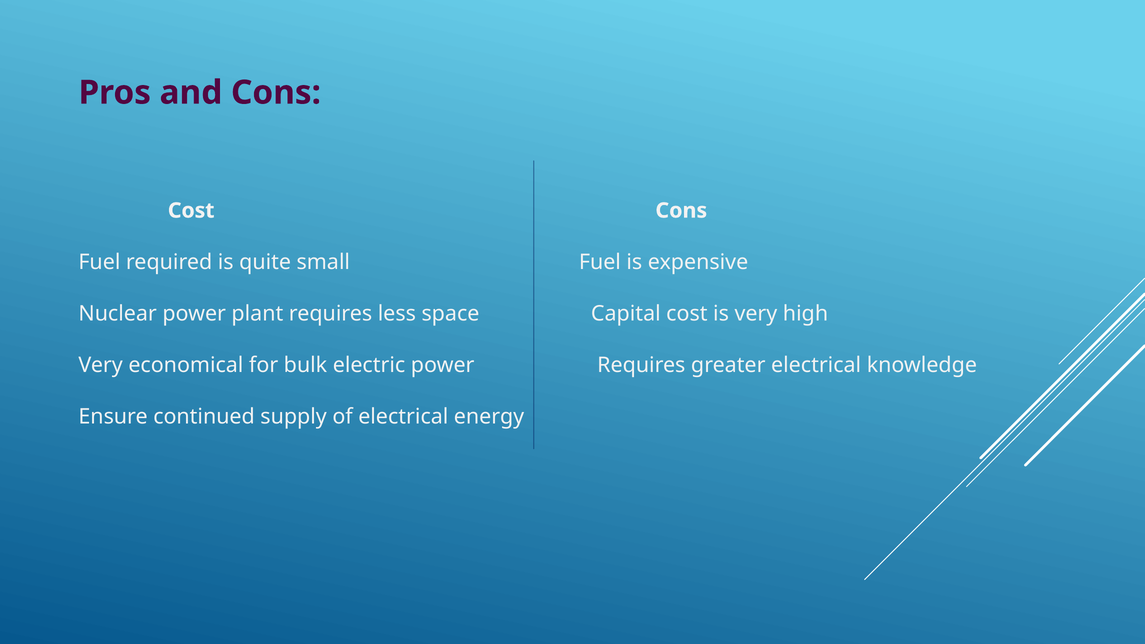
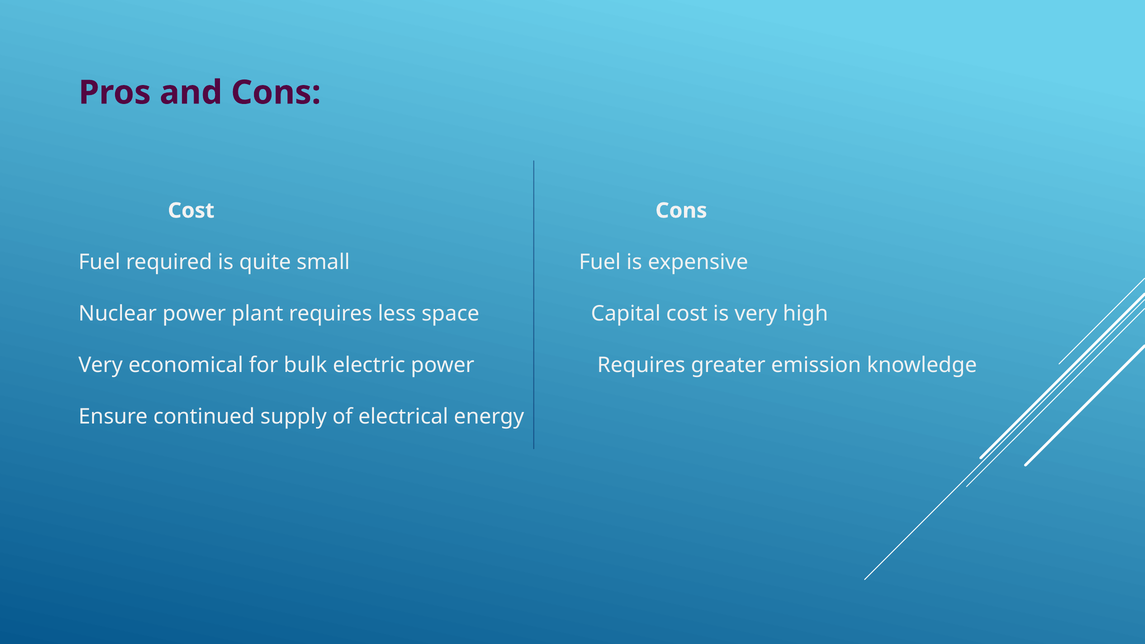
greater electrical: electrical -> emission (816, 365)
